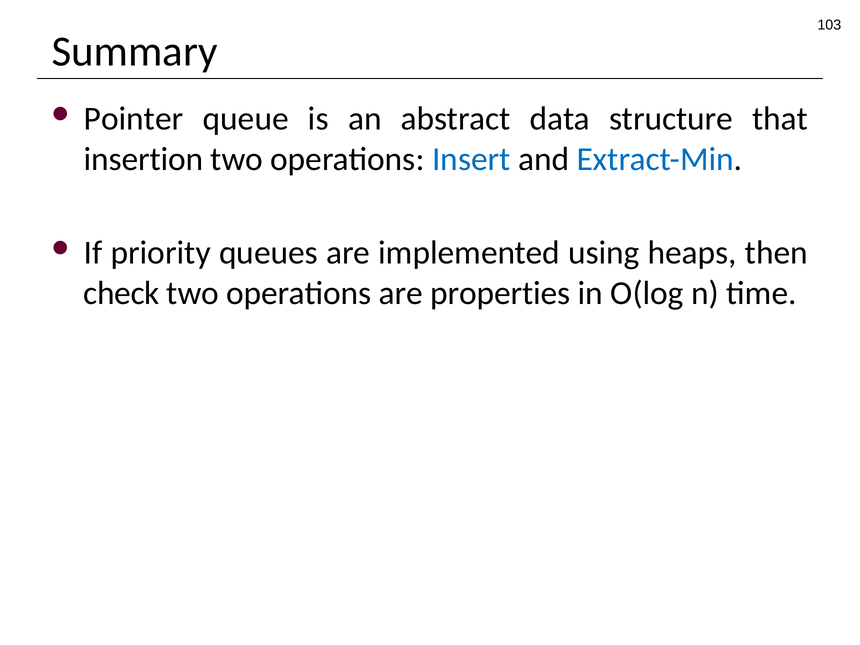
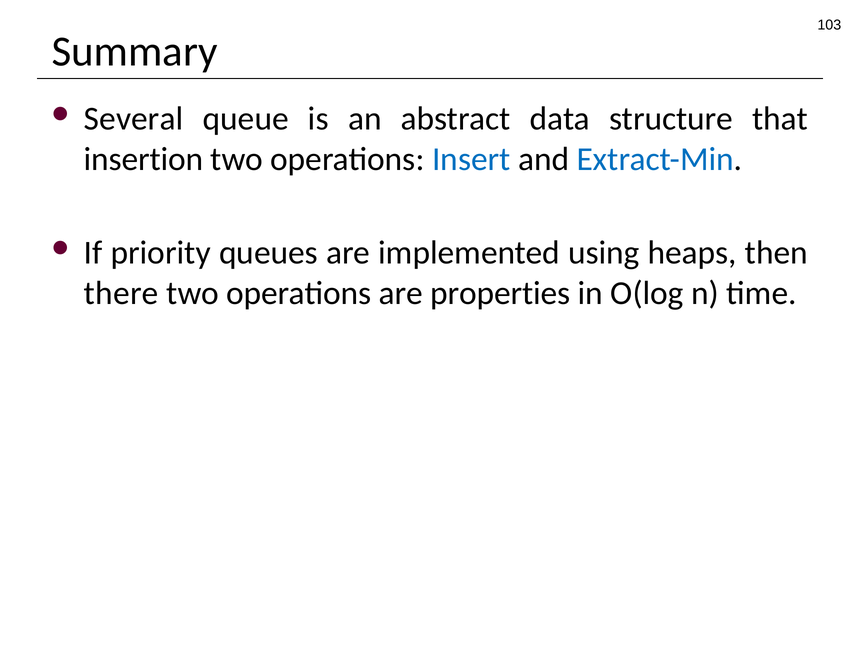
Pointer: Pointer -> Several (134, 119)
check: check -> there (121, 293)
